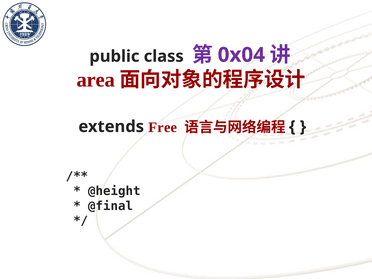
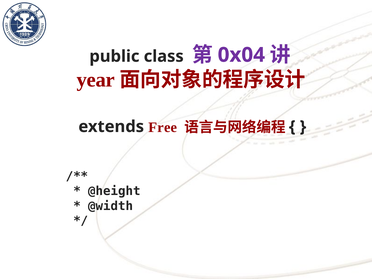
area: area -> year (96, 80)
@final: @final -> @width (111, 206)
